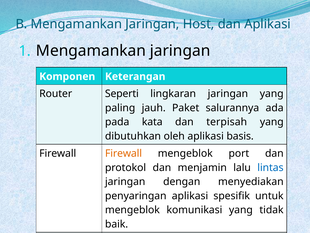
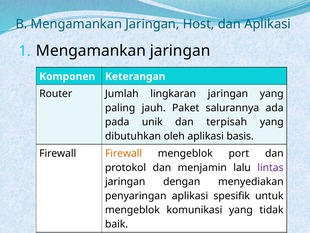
Seperti: Seperti -> Jumlah (122, 94)
kata: kata -> unik (152, 122)
lintas colour: blue -> purple (270, 167)
